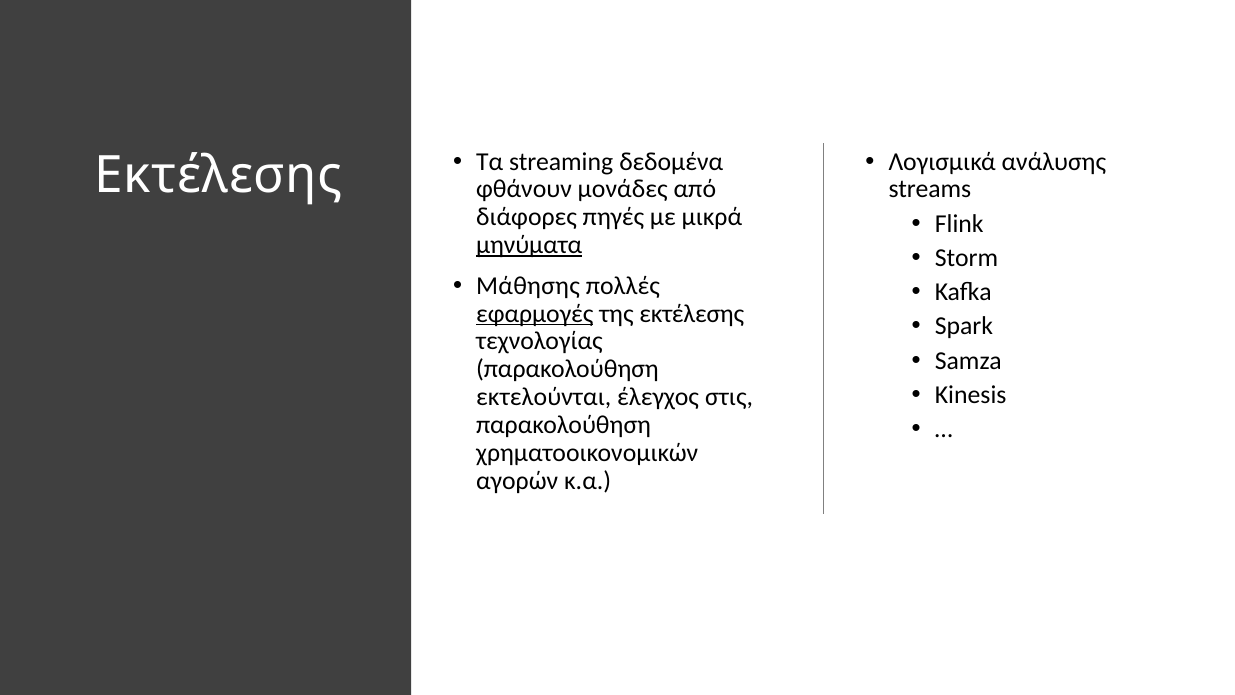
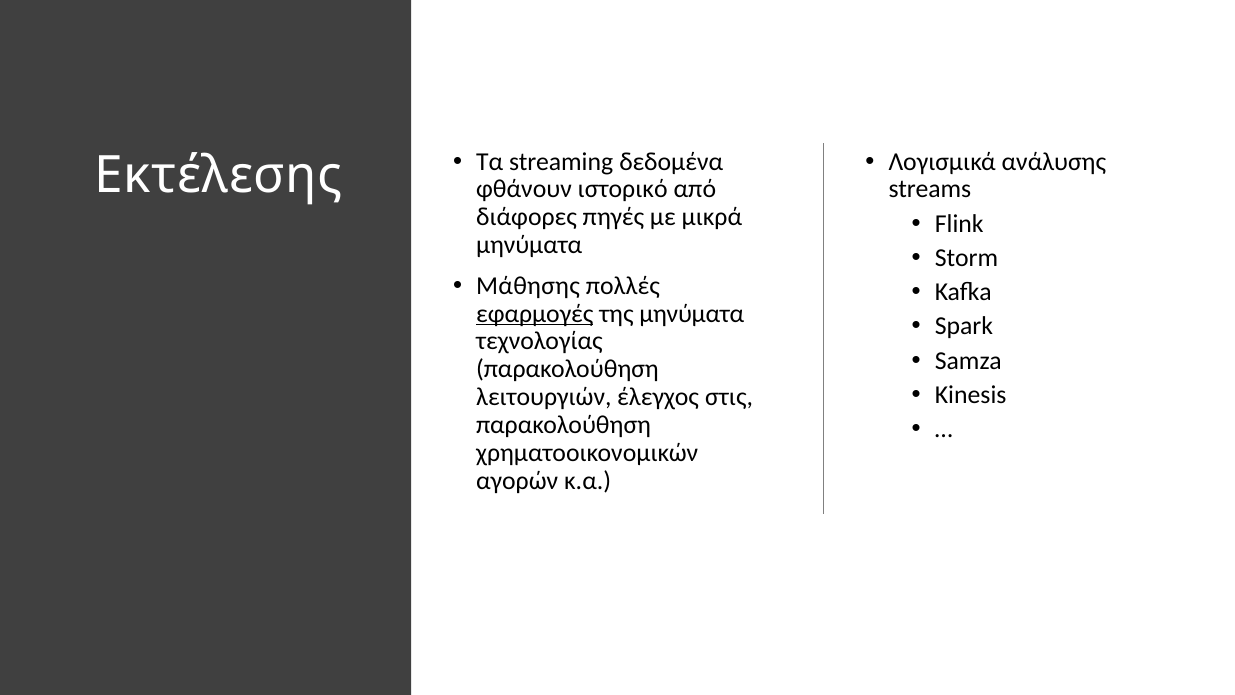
μονάδες: μονάδες -> ιστορικό (623, 189)
μηνύματα underline: present -> none (529, 245)
της εκτέλεσης: εκτέλεσης -> μηνύματα (692, 314)
εκτελούνται: εκτελούνται -> λειτουργιών (544, 397)
